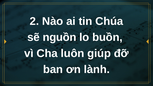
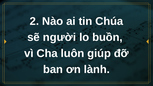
nguồn: nguồn -> người (59, 37)
